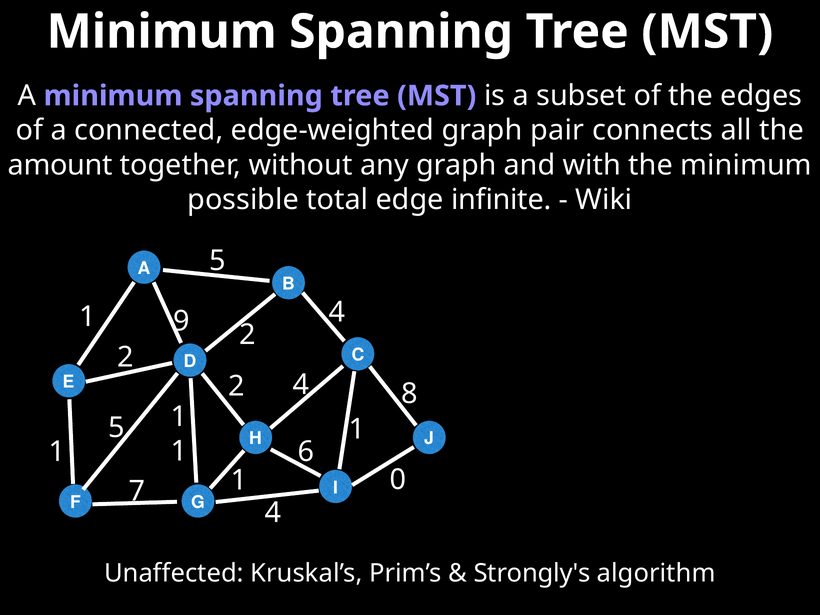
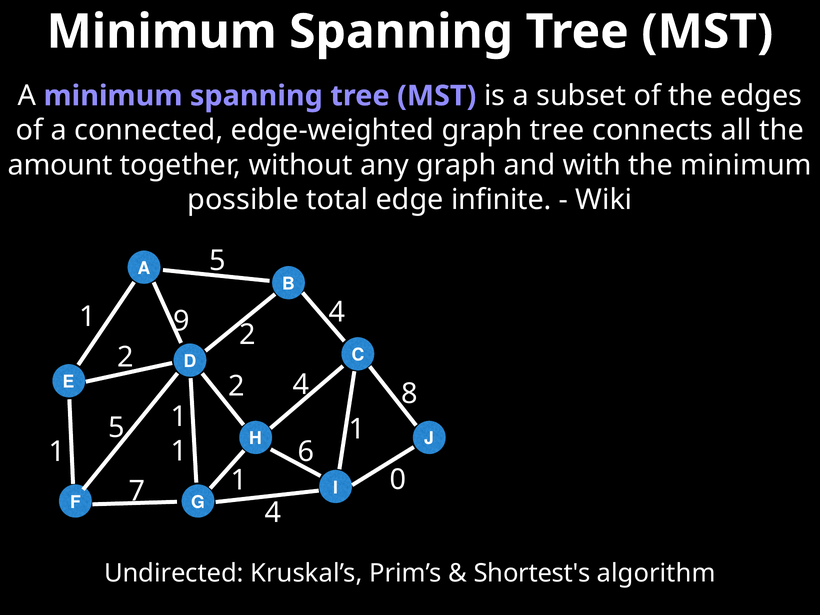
graph pair: pair -> tree (557, 130)
Unaffected: Unaffected -> Undirected (174, 573)
Strongly's: Strongly's -> Shortest's (532, 573)
